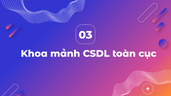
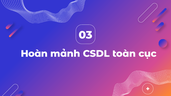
Khoa: Khoa -> Hoàn (34, 54)
